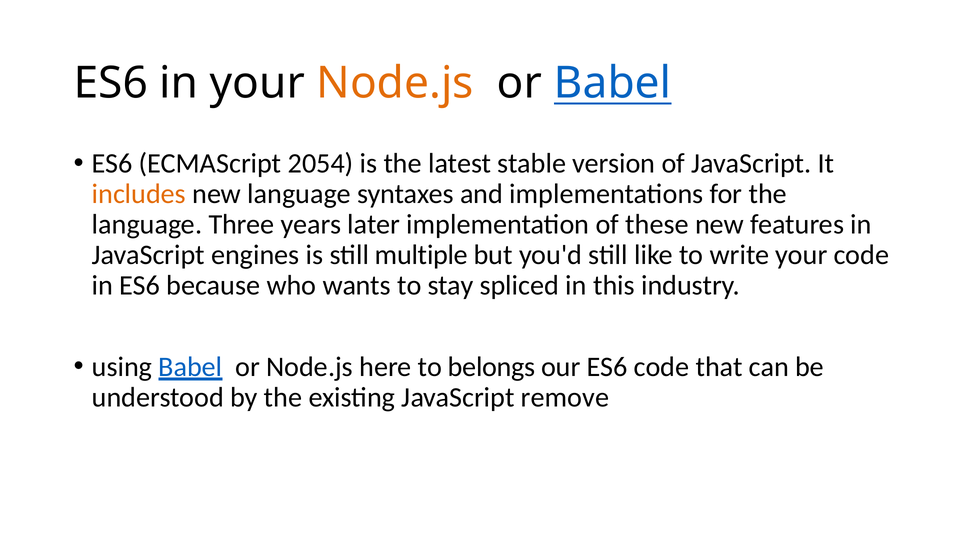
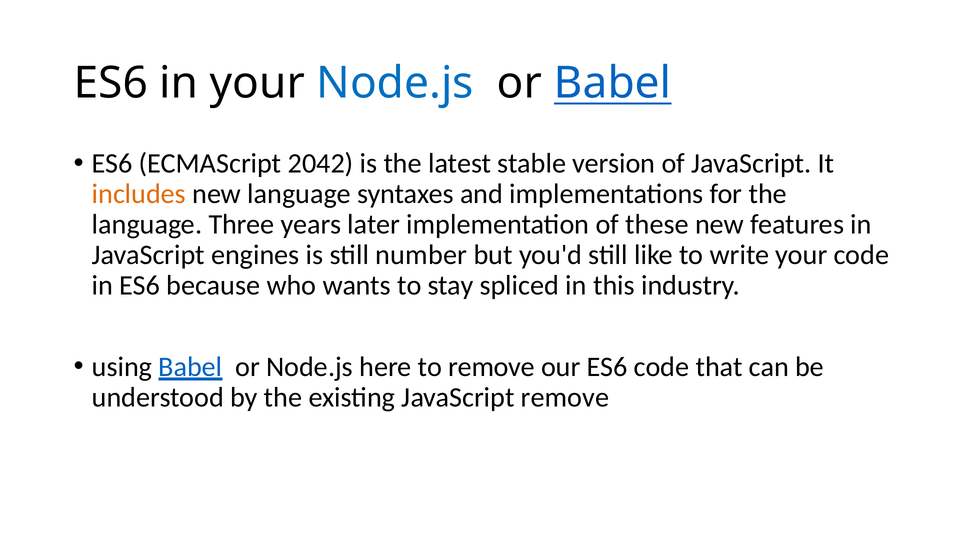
Node.js colour: orange -> blue (395, 83)
2054: 2054 -> 2042 (321, 163)
multiple: multiple -> number (421, 255)
to belongs: belongs -> remove (492, 367)
